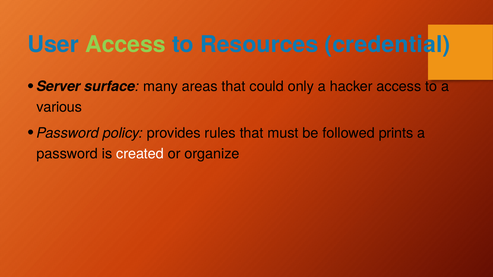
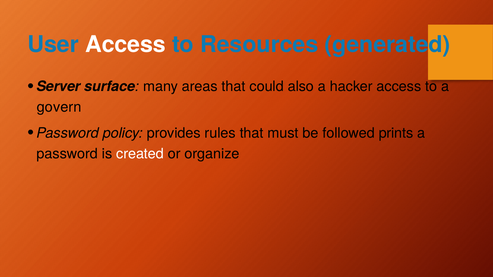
Access colour: light green -> white (125, 45)
credential: credential -> generated (387, 45)
only: only -> also (301, 87)
various: various -> govern (59, 107)
